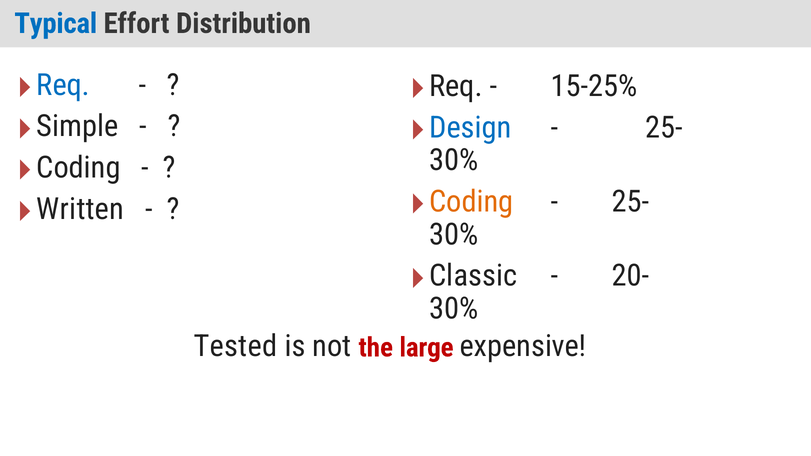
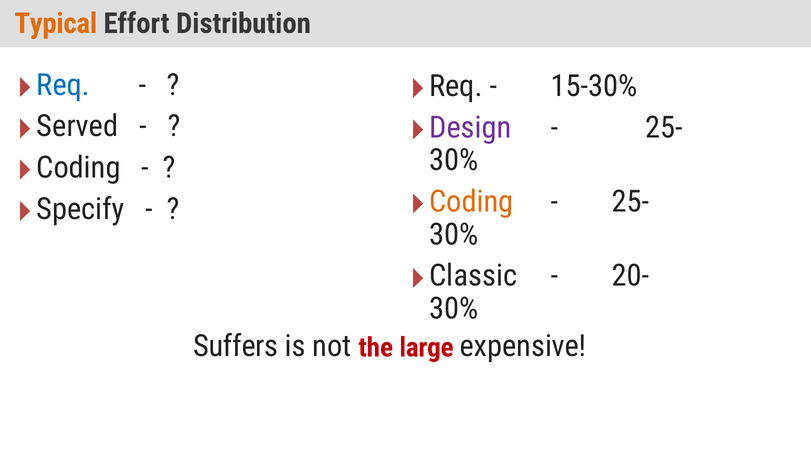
Typical colour: blue -> orange (56, 23)
15-25%: 15-25% -> 15-30% (594, 86)
Simple: Simple -> Served (77, 126)
Design colour: blue -> purple (470, 128)
Written: Written -> Specify (80, 209)
Tested: Tested -> Suffers (236, 347)
